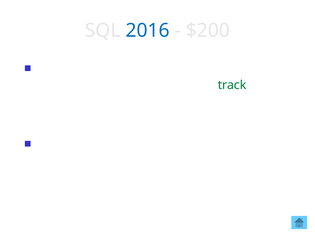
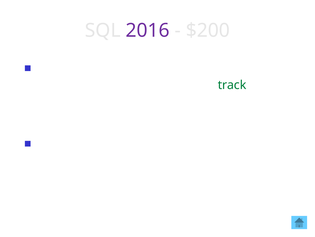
2016 colour: blue -> purple (148, 30)
